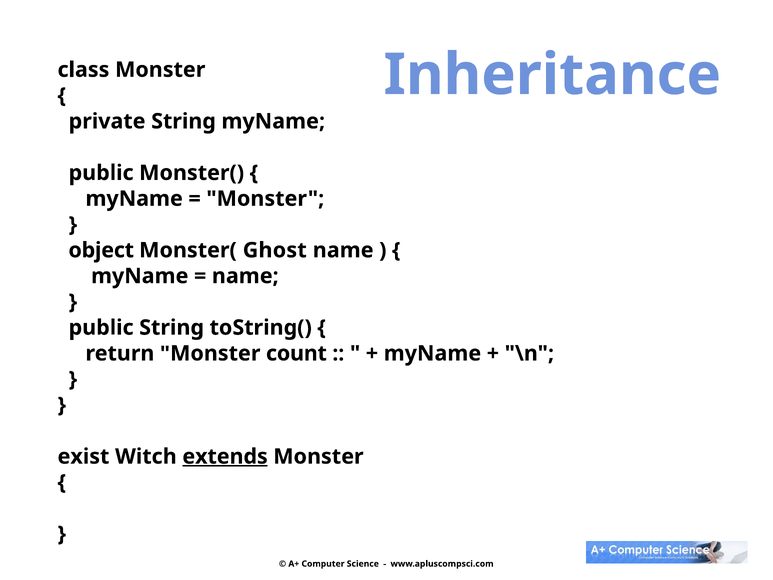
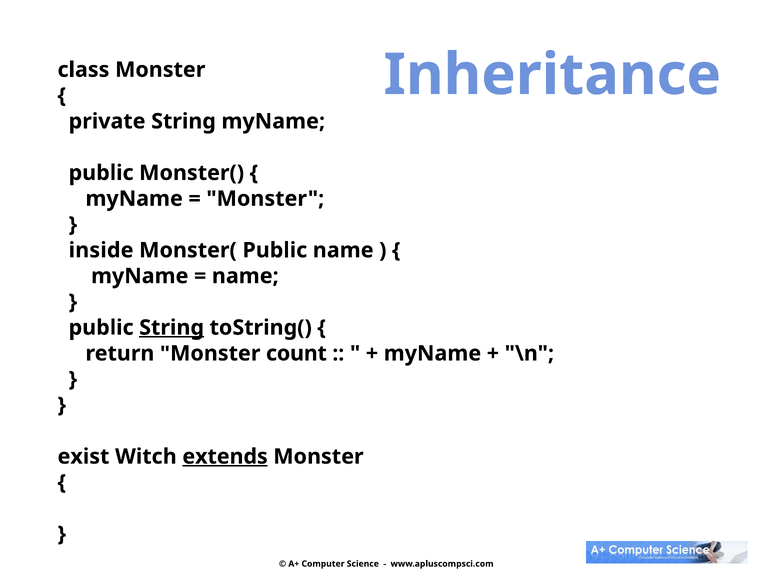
object: object -> inside (101, 250)
Monster( Ghost: Ghost -> Public (275, 250)
String underline: none -> present (172, 327)
